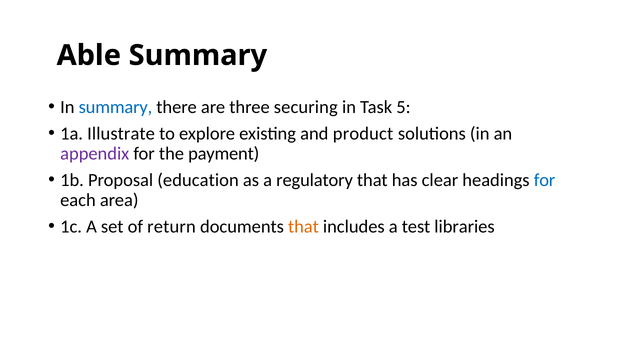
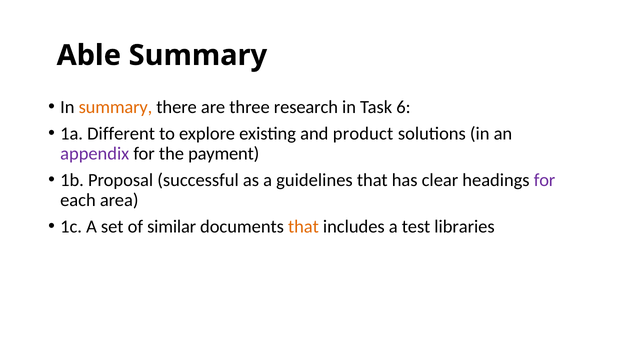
summary colour: blue -> orange (115, 107)
securing: securing -> research (306, 107)
5: 5 -> 6 (403, 107)
Illustrate: Illustrate -> Different (121, 134)
education: education -> successful (198, 180)
regulatory: regulatory -> guidelines (314, 180)
for colour: blue -> purple (545, 180)
return: return -> similar (172, 227)
